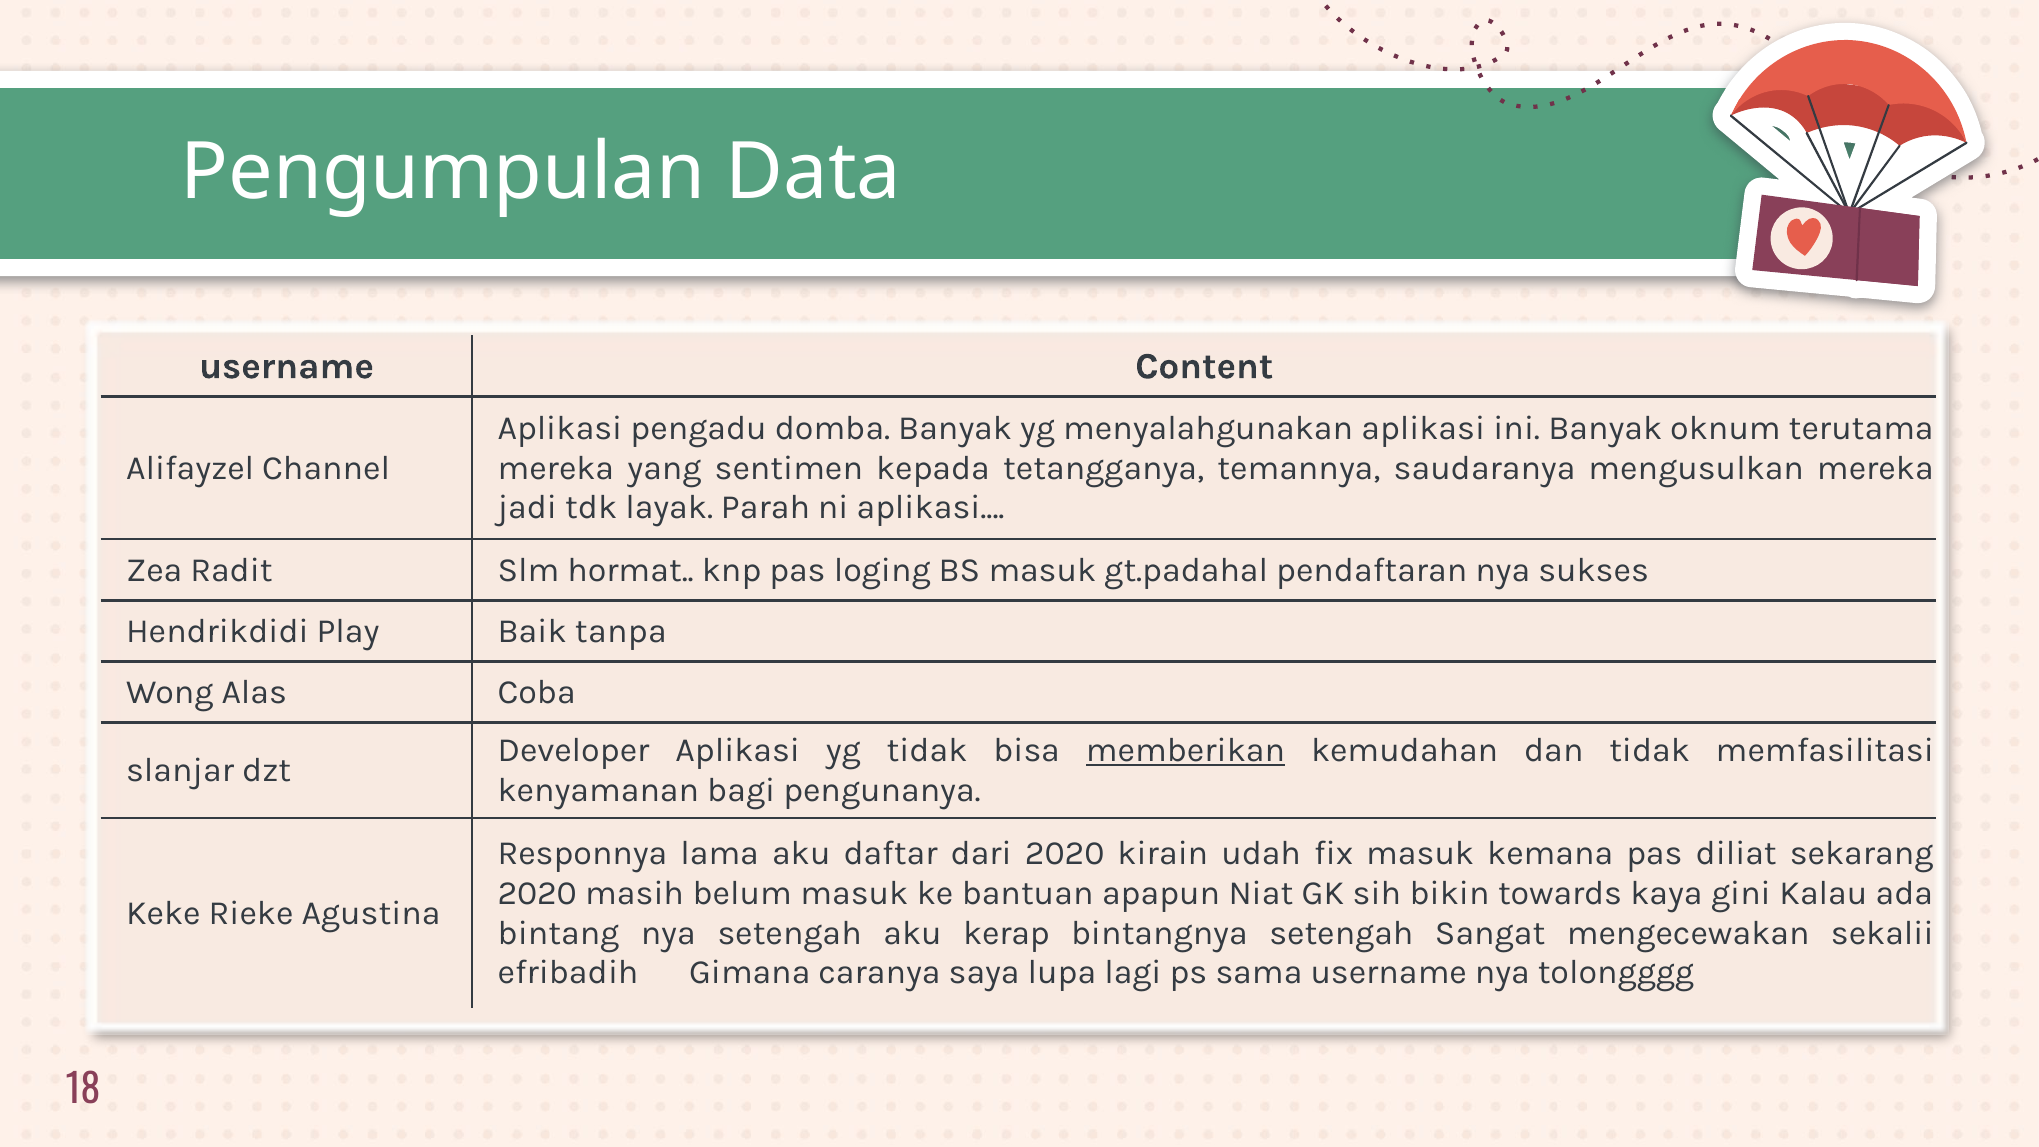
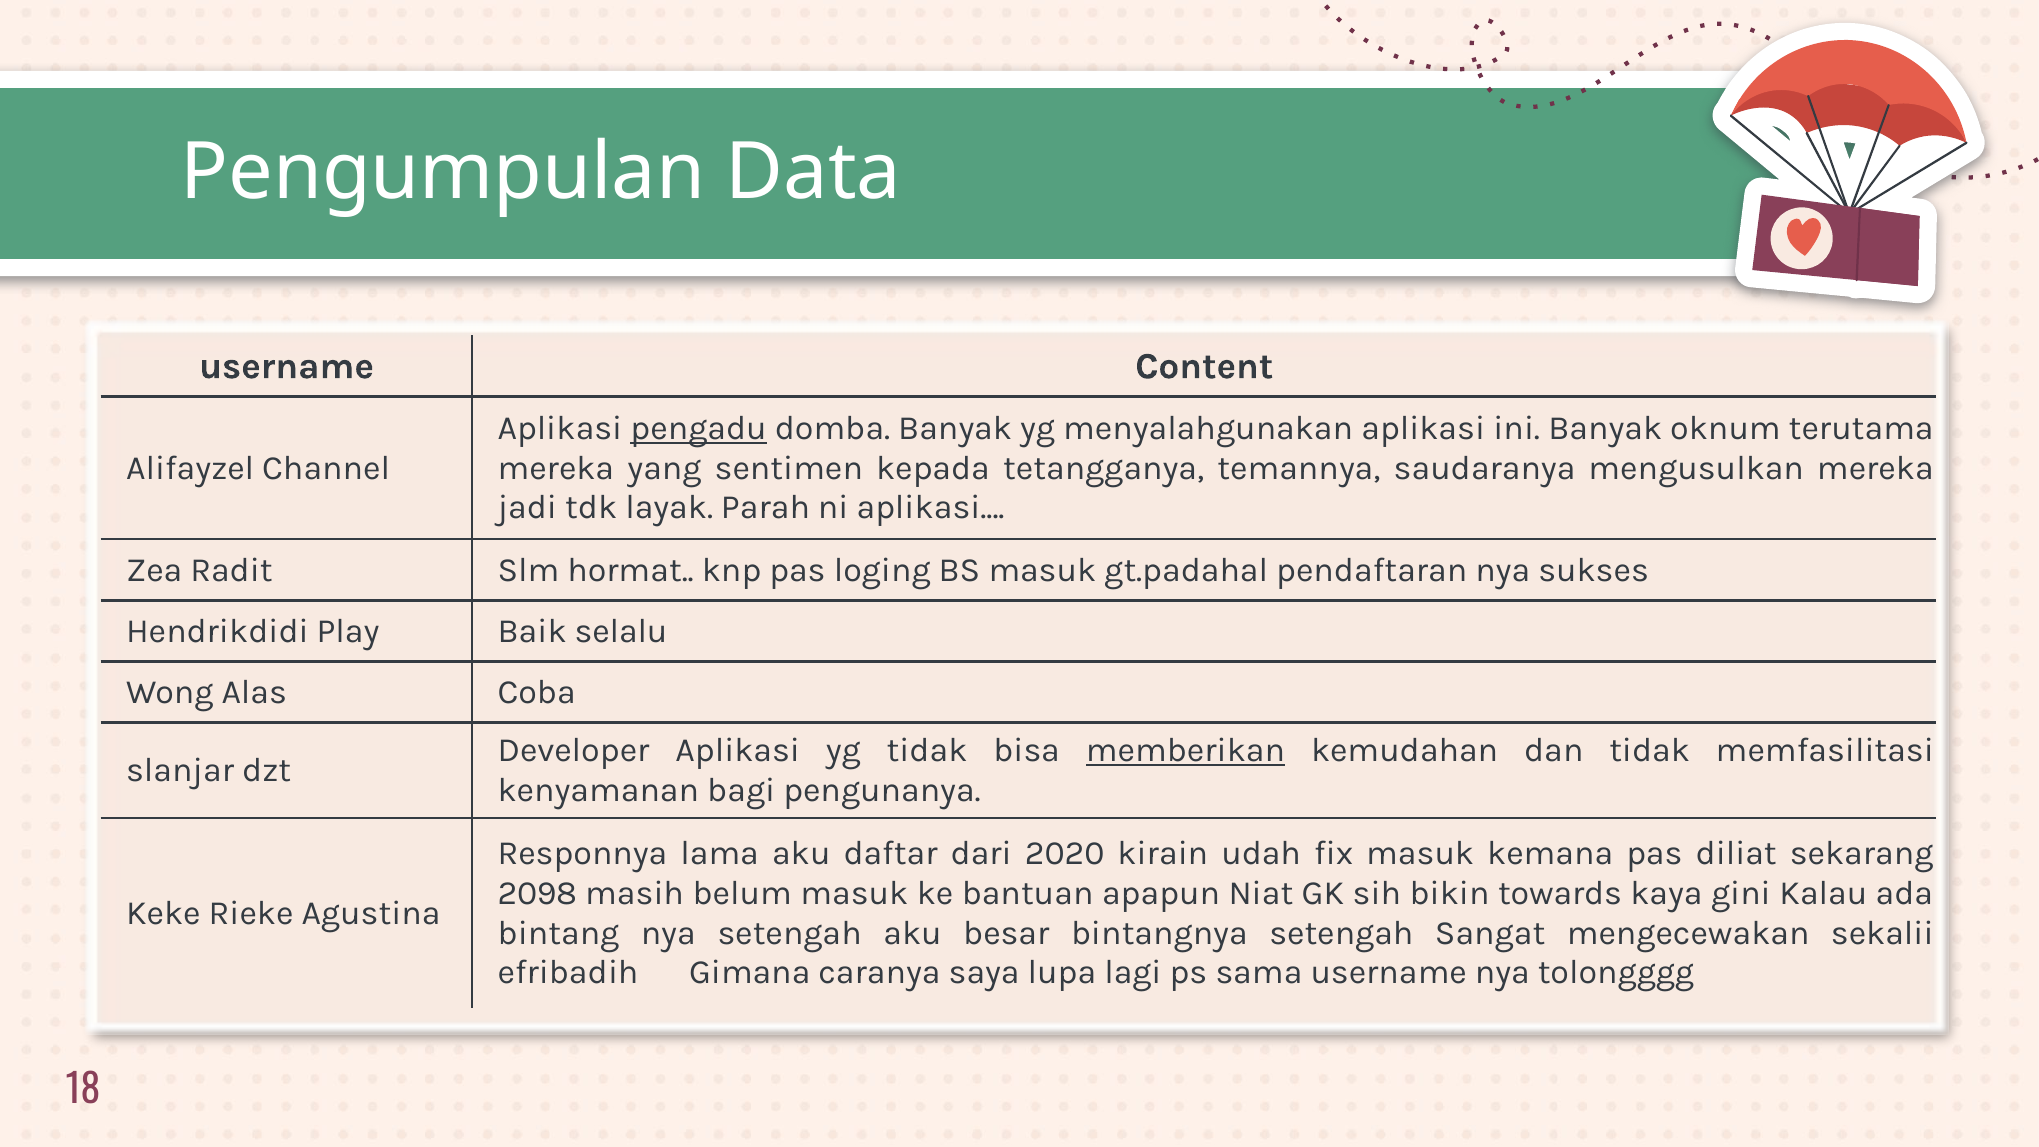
pengadu underline: none -> present (699, 428)
tanpa: tanpa -> selalu (621, 631)
2020: 2020 -> 2098 (537, 893)
kerap: kerap -> besar (1006, 933)
